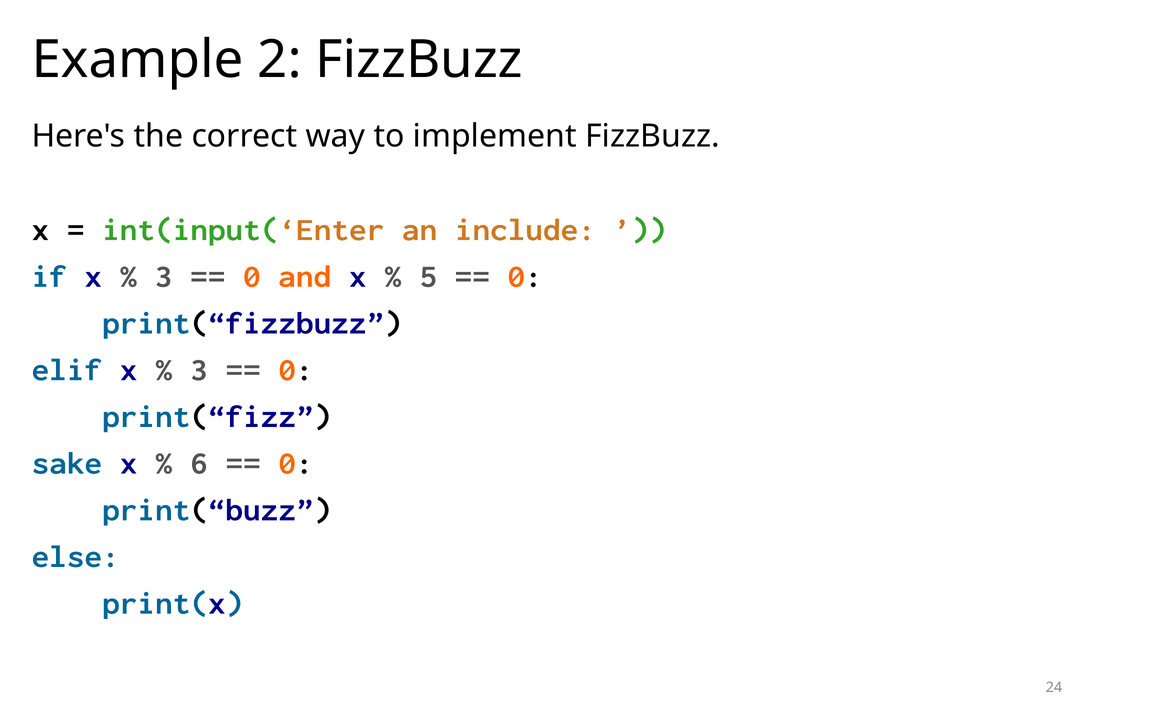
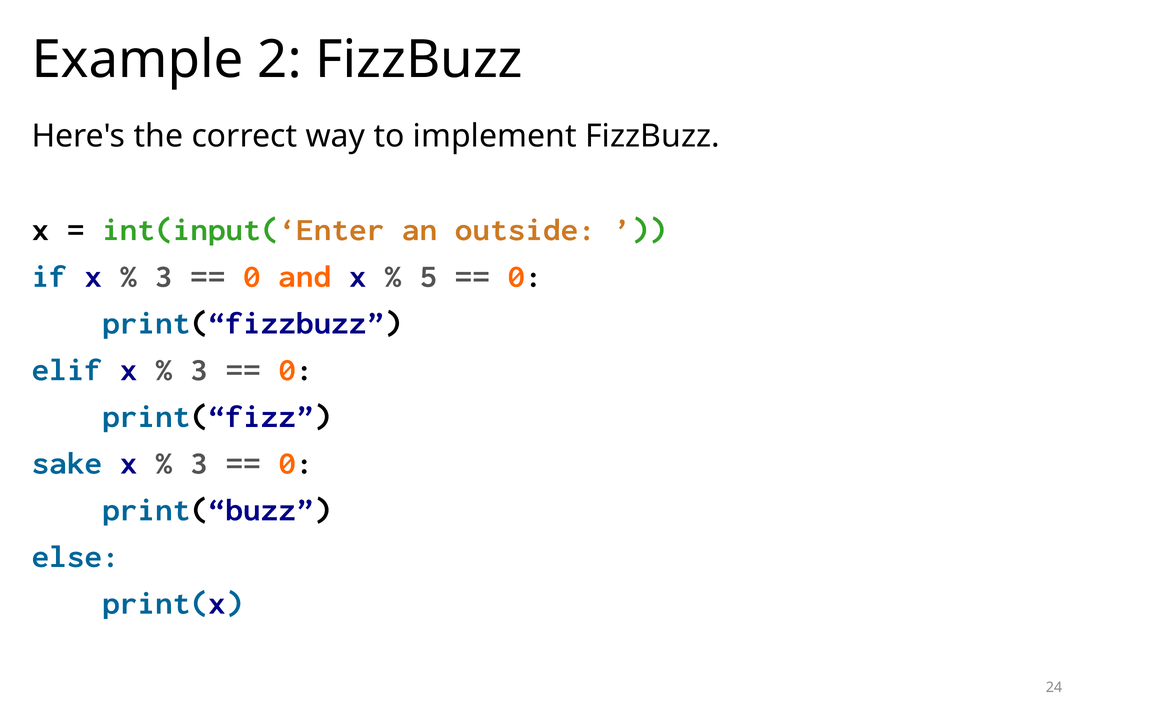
include: include -> outside (525, 229)
6: 6 -> 3 (199, 463)
